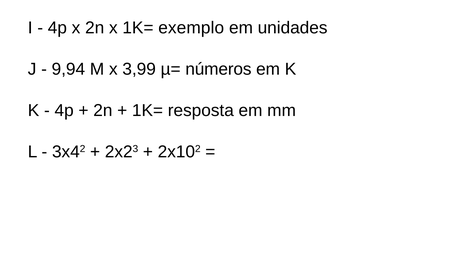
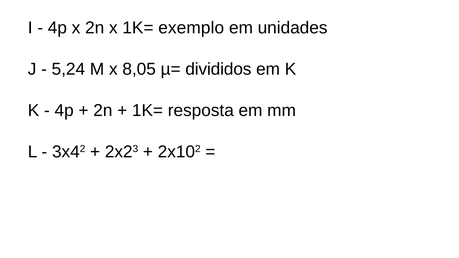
9,94: 9,94 -> 5,24 (68, 69)
3,99: 3,99 -> 8,05 (139, 69)
números: números -> divididos (218, 69)
